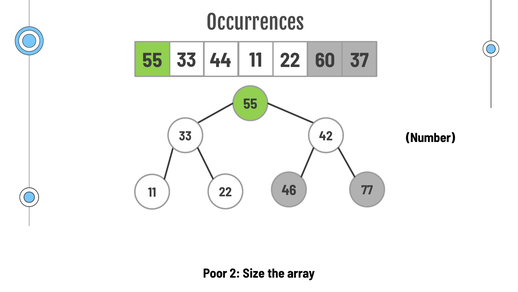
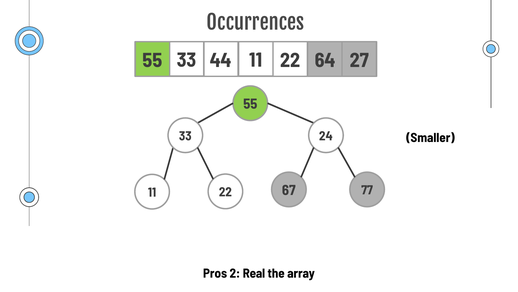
60: 60 -> 64 (325, 60)
37: 37 -> 27 (359, 60)
42: 42 -> 24 (326, 136)
Number: Number -> Smaller (430, 137)
46: 46 -> 67 (289, 190)
Poor: Poor -> Pros (215, 273)
Size: Size -> Real (254, 273)
